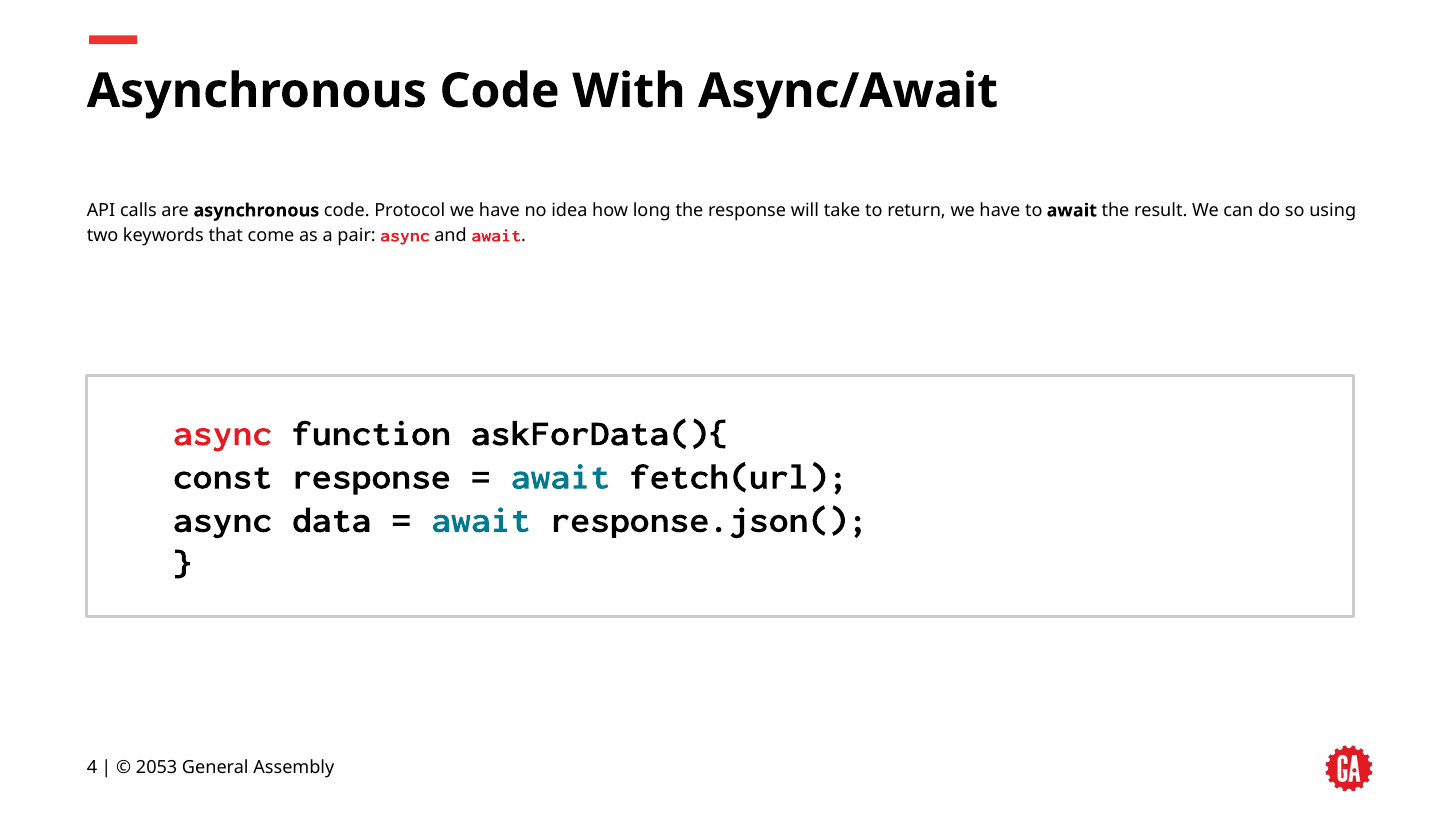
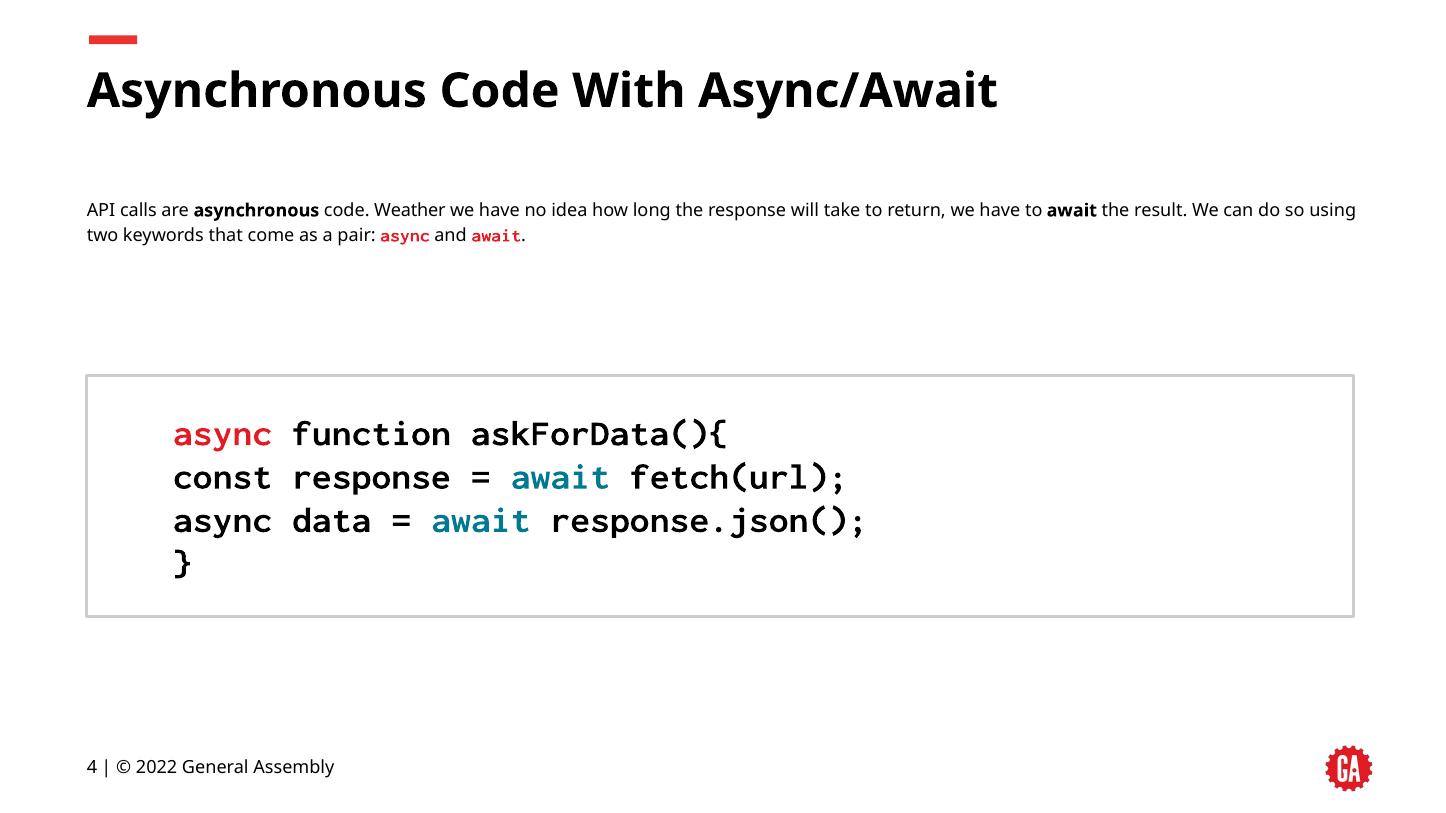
Protocol: Protocol -> Weather (410, 211)
2053: 2053 -> 2022 (157, 768)
